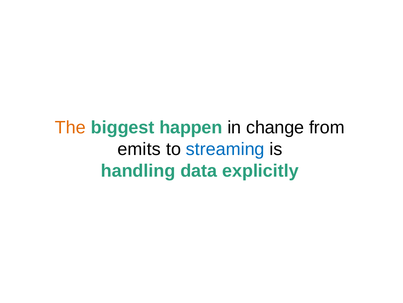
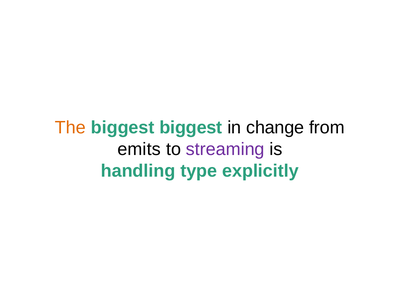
biggest happen: happen -> biggest (191, 127)
streaming colour: blue -> purple (225, 149)
data: data -> type (199, 170)
